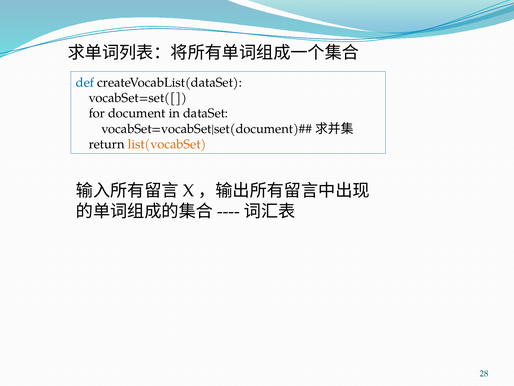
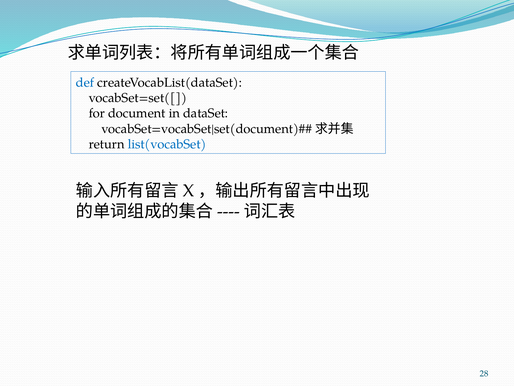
list(vocabSet colour: orange -> blue (167, 144)
